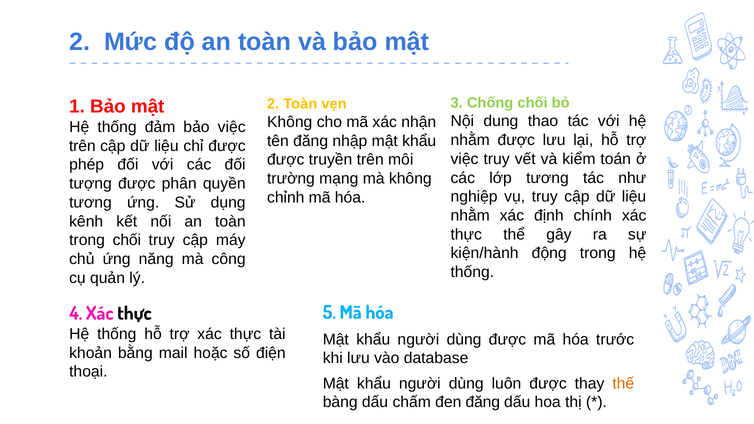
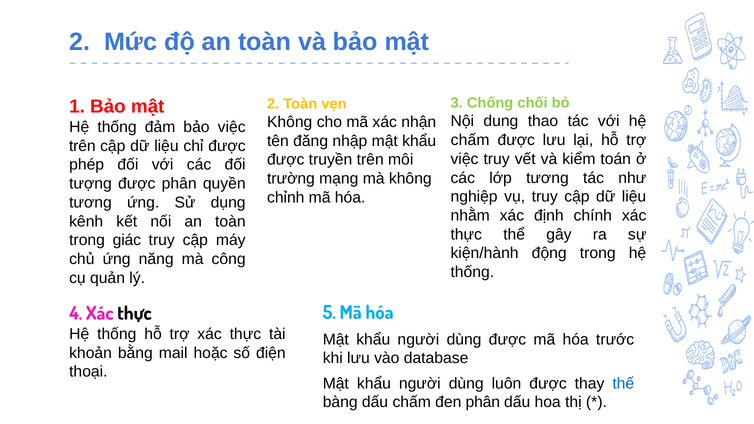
nhằm: nhằm -> chấm (470, 140)
trong chối: chối -> giác (127, 240)
thế colour: orange -> blue (623, 384)
đen đăng: đăng -> phân (483, 402)
